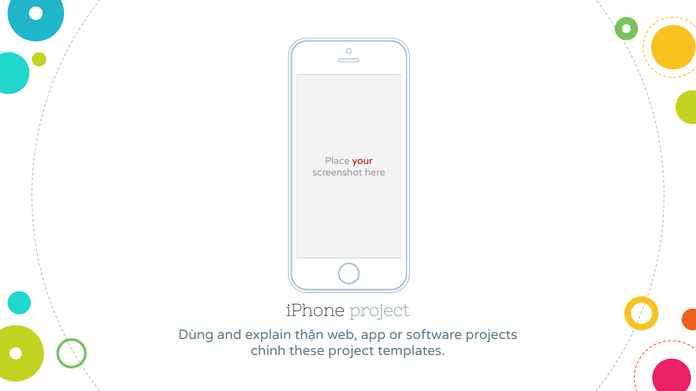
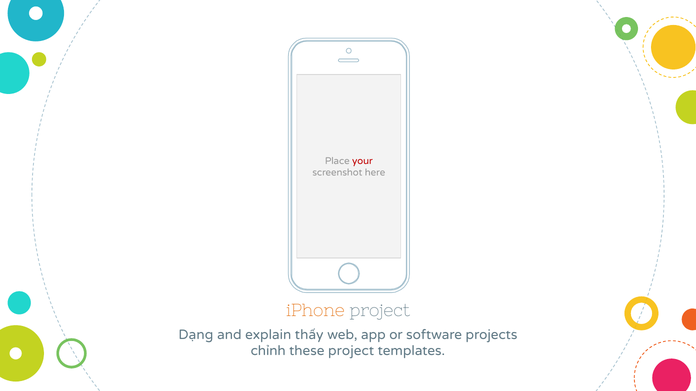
iPhone colour: black -> orange (315, 311)
Dùng: Dùng -> Dạng (196, 335)
thận: thận -> thấy (309, 335)
